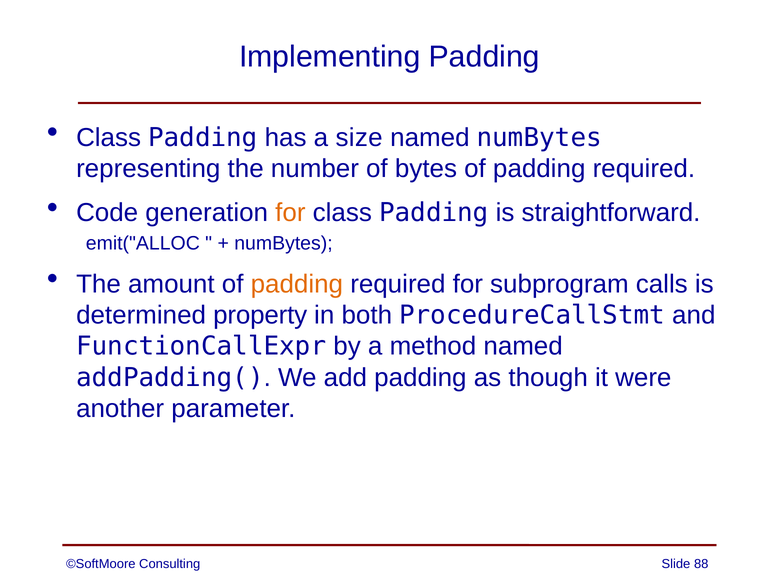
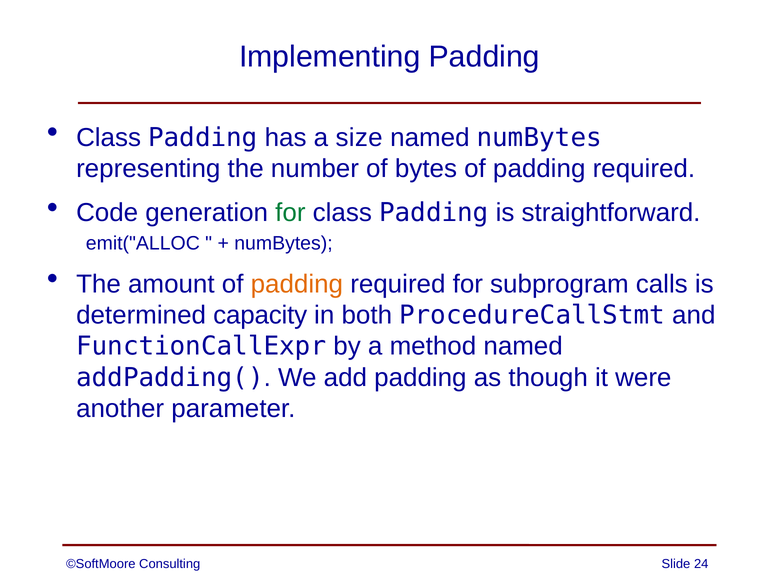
for colour: orange -> green (290, 213)
property: property -> capacity (260, 315)
88: 88 -> 24 (701, 564)
